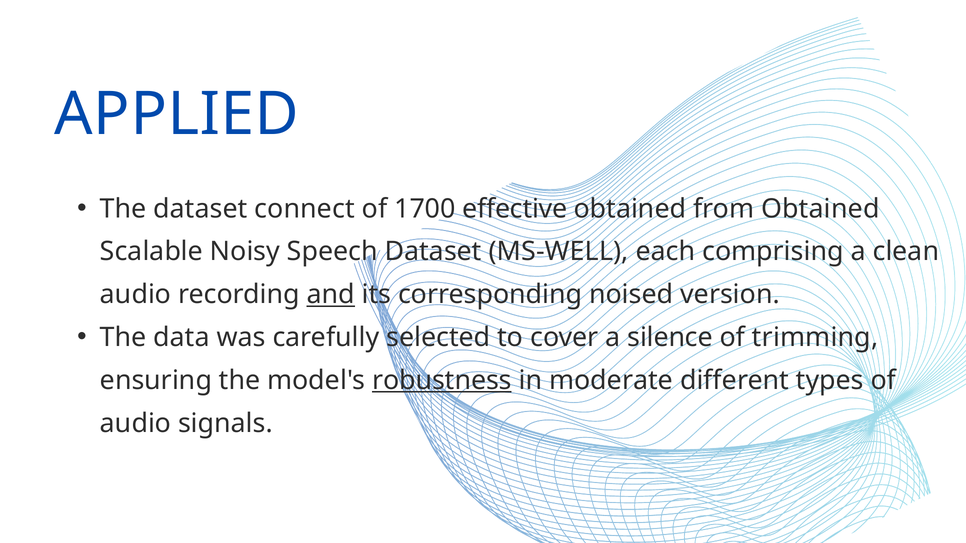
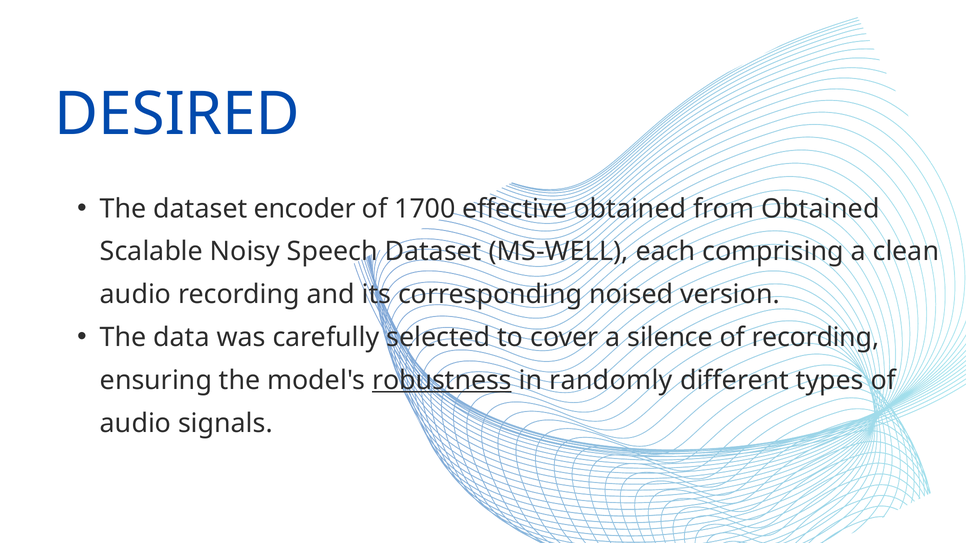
APPLIED: APPLIED -> DESIRED (177, 114)
connect: connect -> encoder (305, 209)
and underline: present -> none (331, 295)
of trimming: trimming -> recording (815, 338)
moderate: moderate -> randomly (611, 381)
